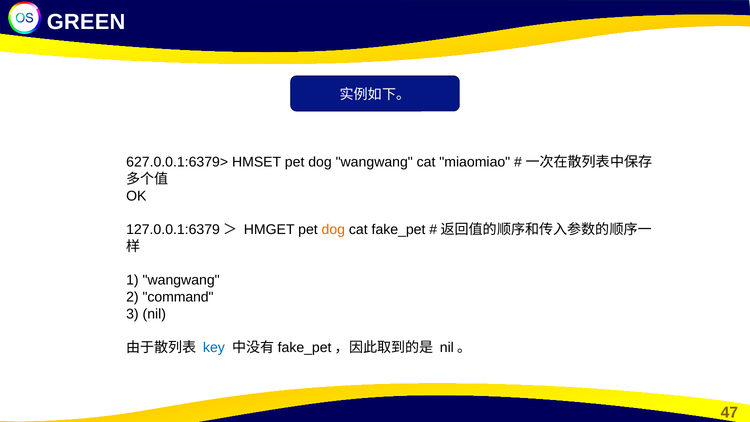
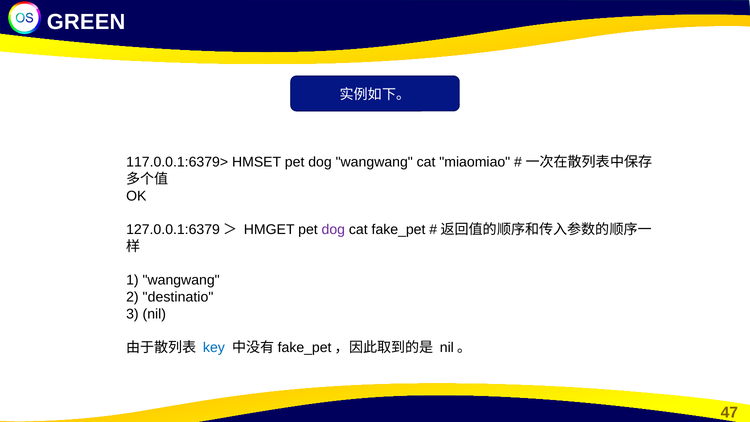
627.0.0.1:6379>: 627.0.0.1:6379> -> 117.0.0.1:6379> (177, 162)
dog colour: orange -> purple (333, 230)
command: command -> destinatio (178, 297)
